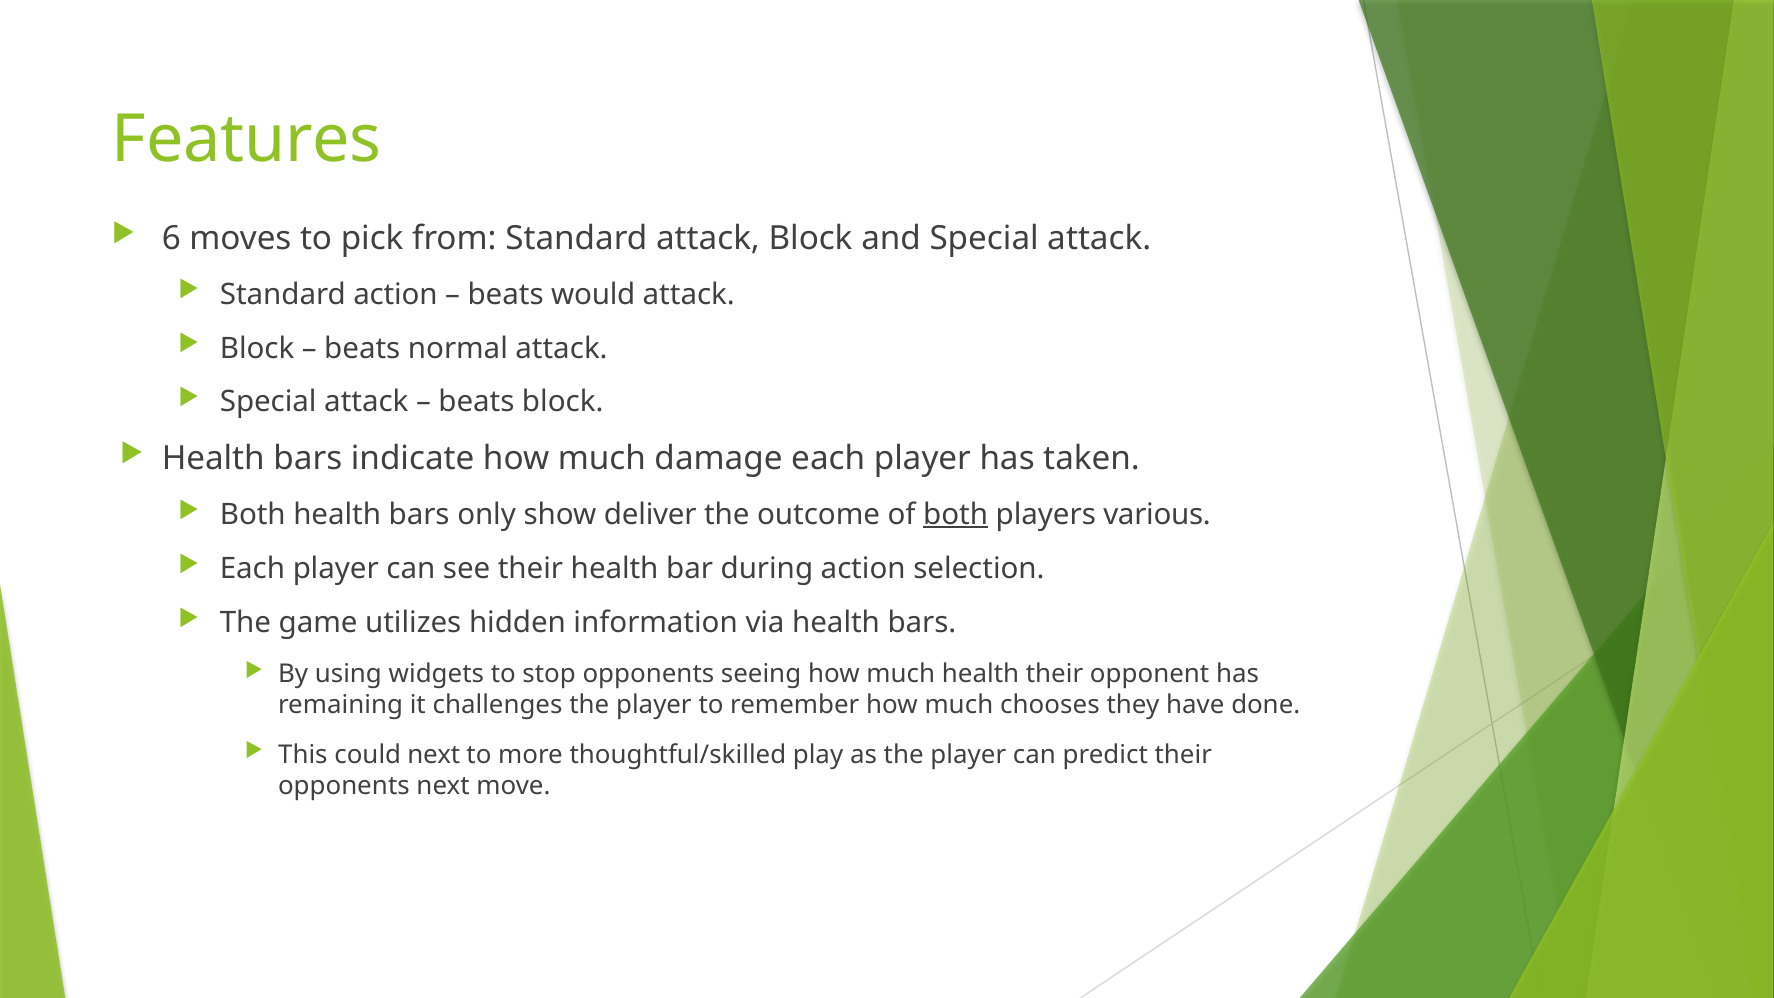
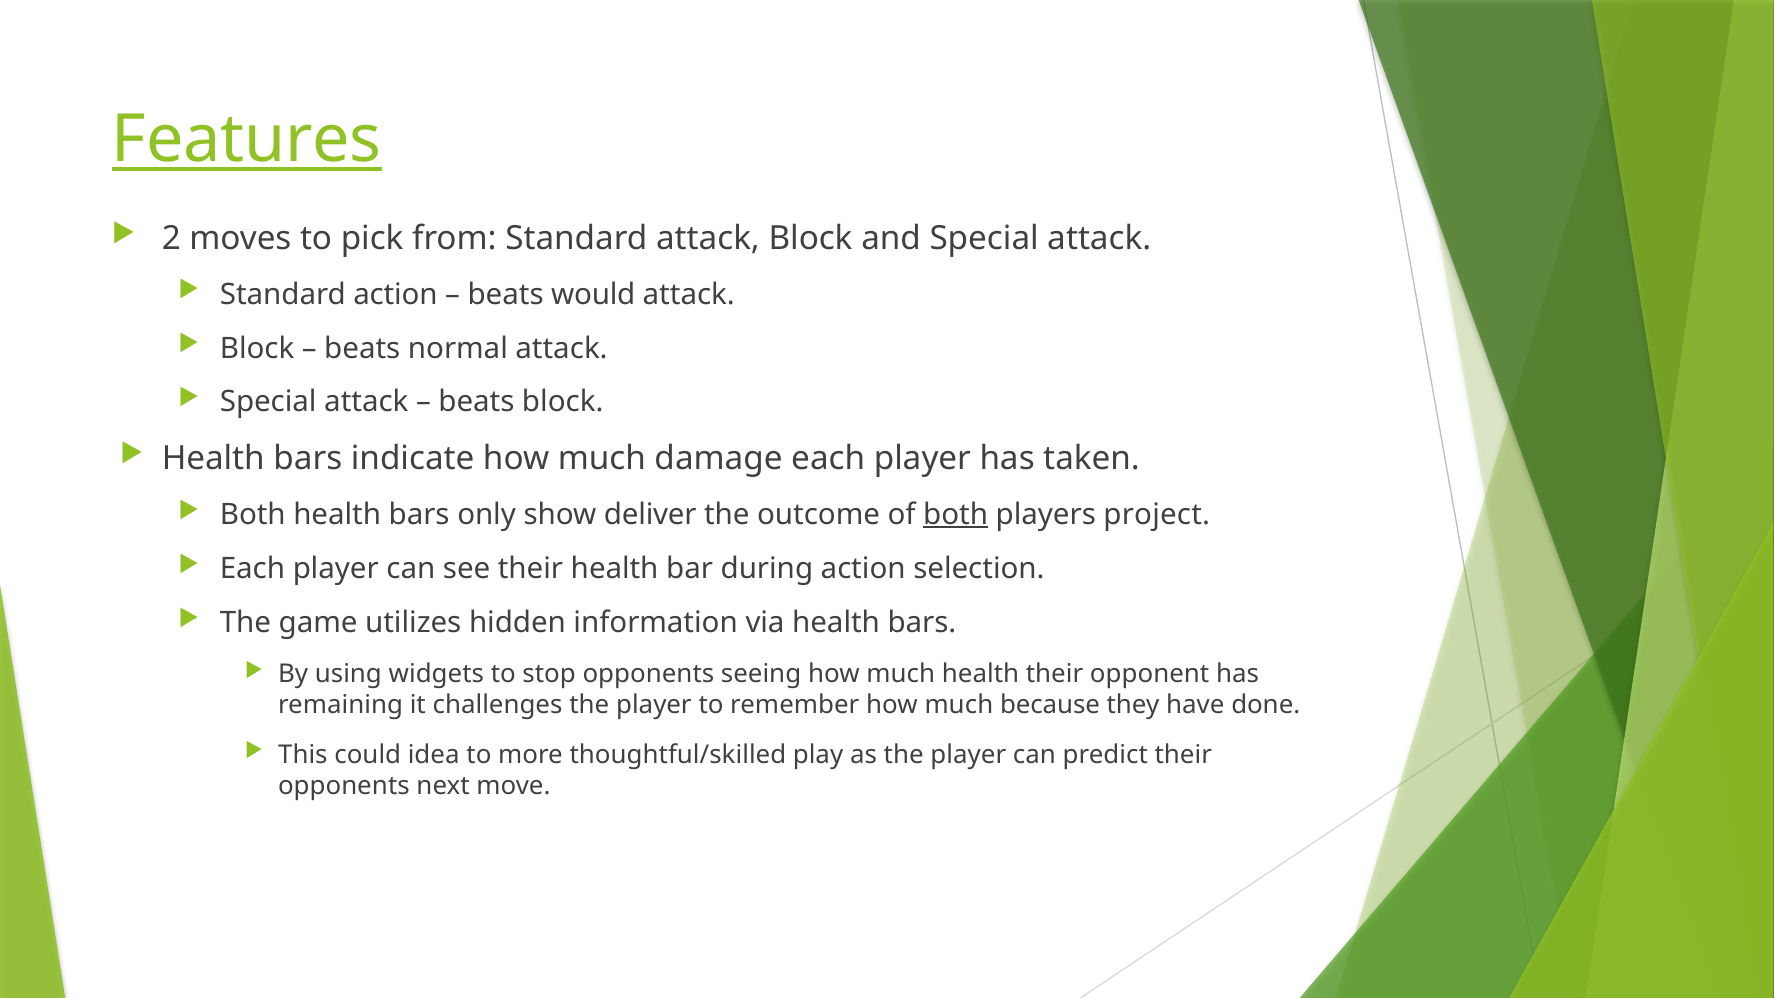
Features underline: none -> present (247, 140)
6: 6 -> 2 (171, 238)
various: various -> project (1157, 515)
chooses: chooses -> because (1050, 705)
could next: next -> idea (434, 755)
